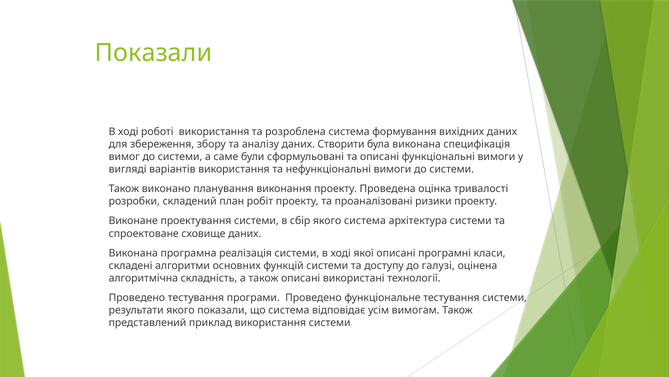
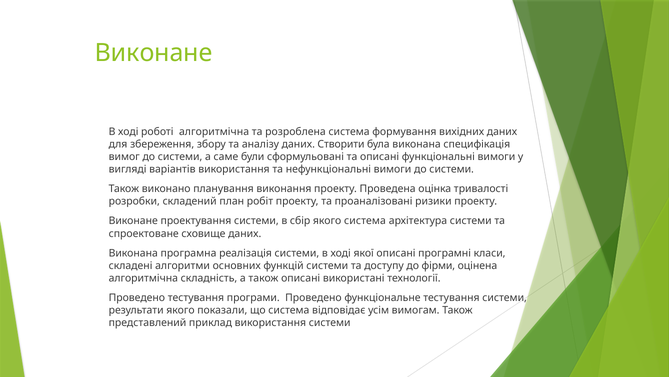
Показали: Показали -> Виконане (154, 53)
роботі використання: використання -> алгоритмічна (214, 131)
галузі: галузі -> фірми (438, 265)
